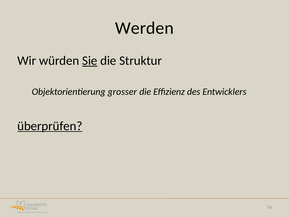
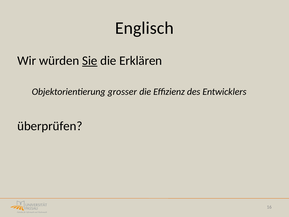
Werden: Werden -> Englisch (144, 28)
Struktur: Struktur -> Erklären (141, 61)
überprüfen underline: present -> none (50, 126)
